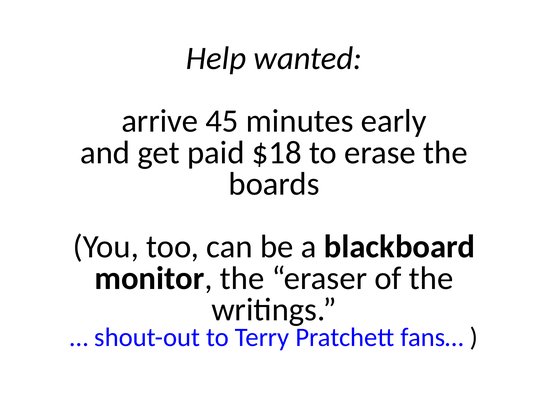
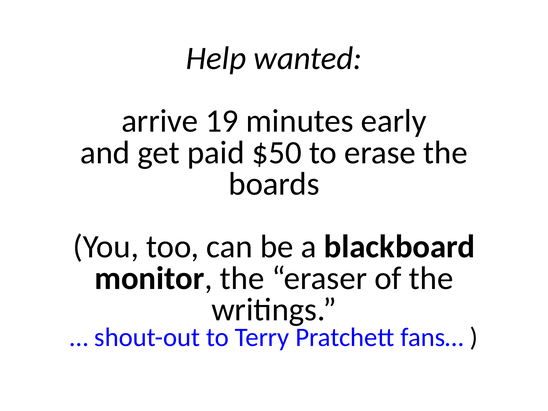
45: 45 -> 19 (222, 121)
$18: $18 -> $50 (277, 153)
